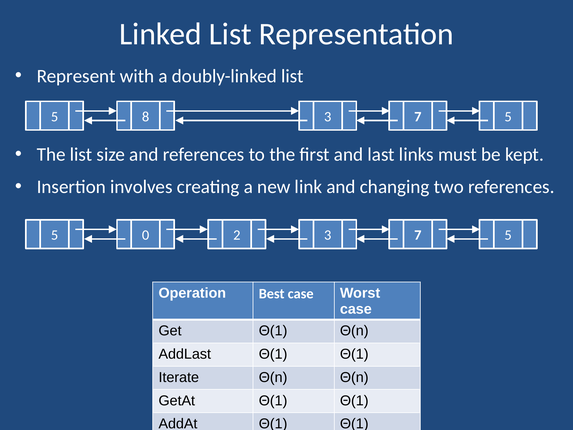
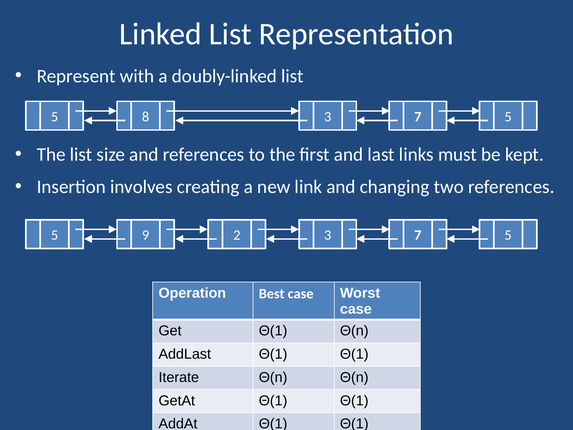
0: 0 -> 9 (146, 235)
